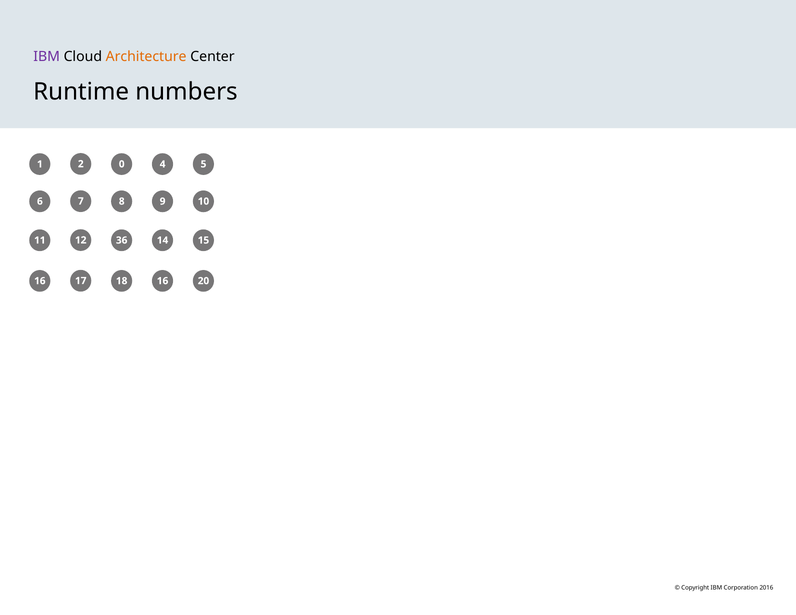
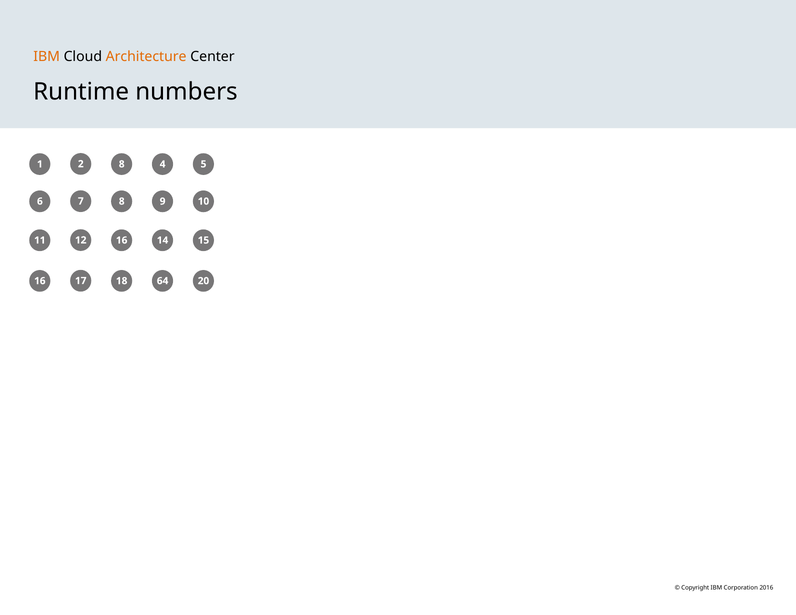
IBM colour: purple -> orange (47, 56)
2 0: 0 -> 8 (122, 164)
12 36: 36 -> 16 (122, 240)
18 16: 16 -> 64 (163, 281)
